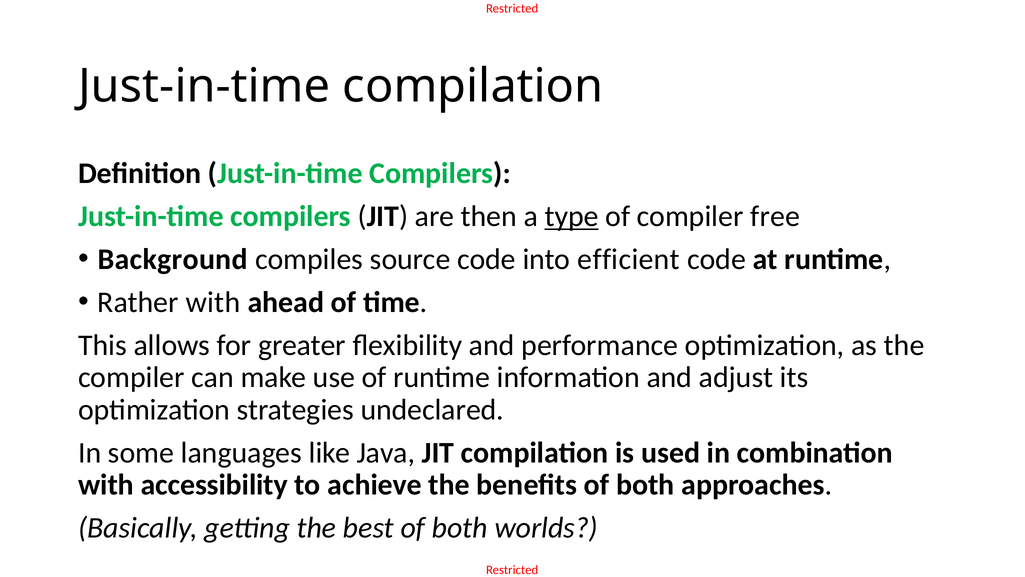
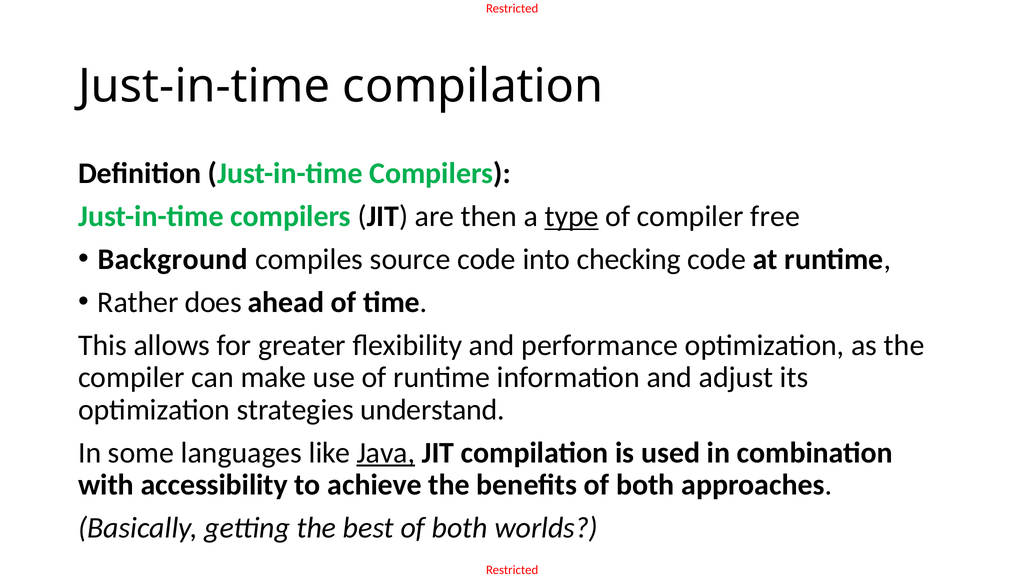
efficient: efficient -> checking (629, 259)
Rather with: with -> does (213, 302)
undeclared: undeclared -> understand (432, 409)
Java underline: none -> present (386, 452)
